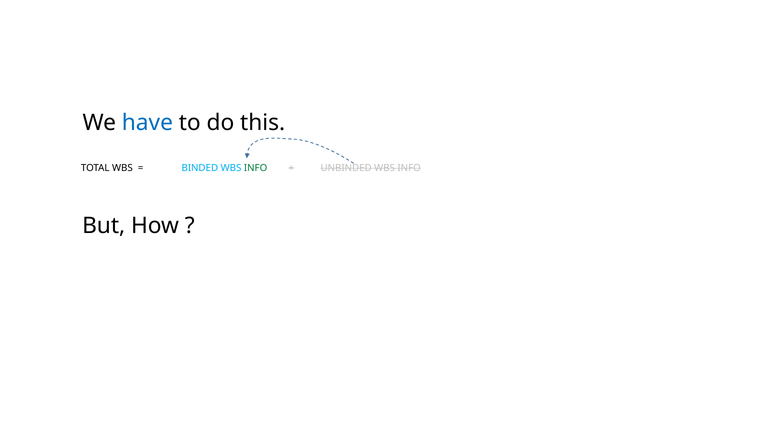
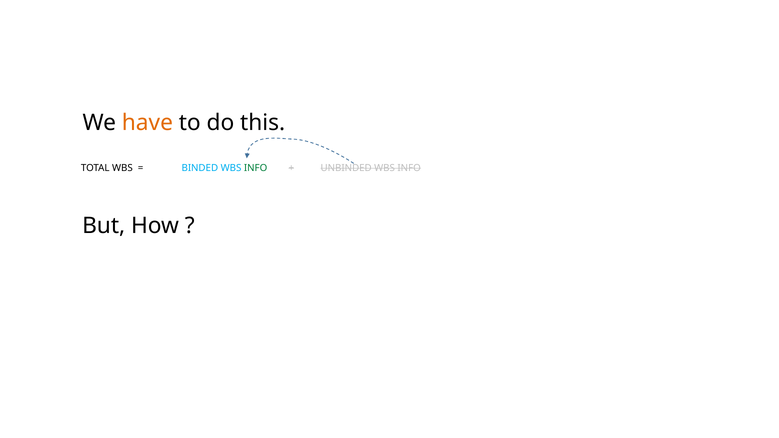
have colour: blue -> orange (147, 123)
